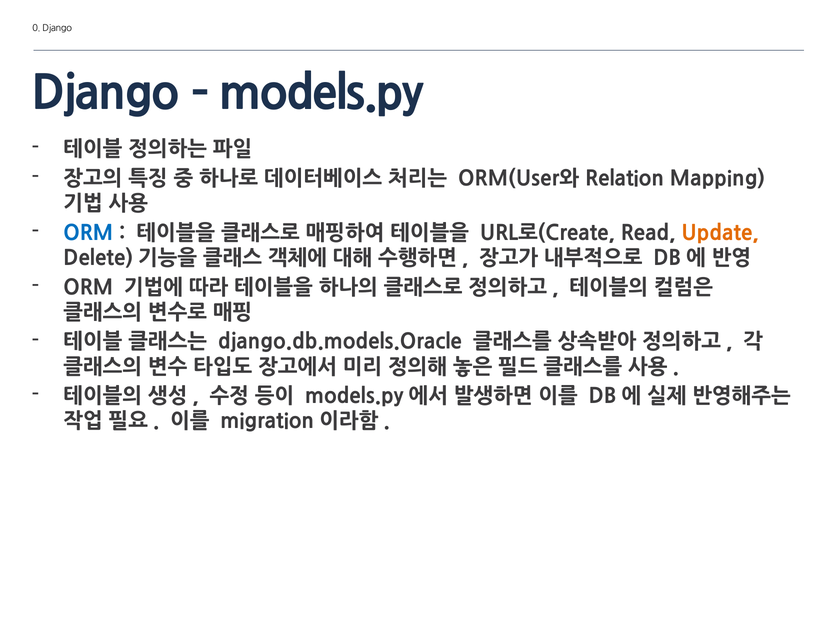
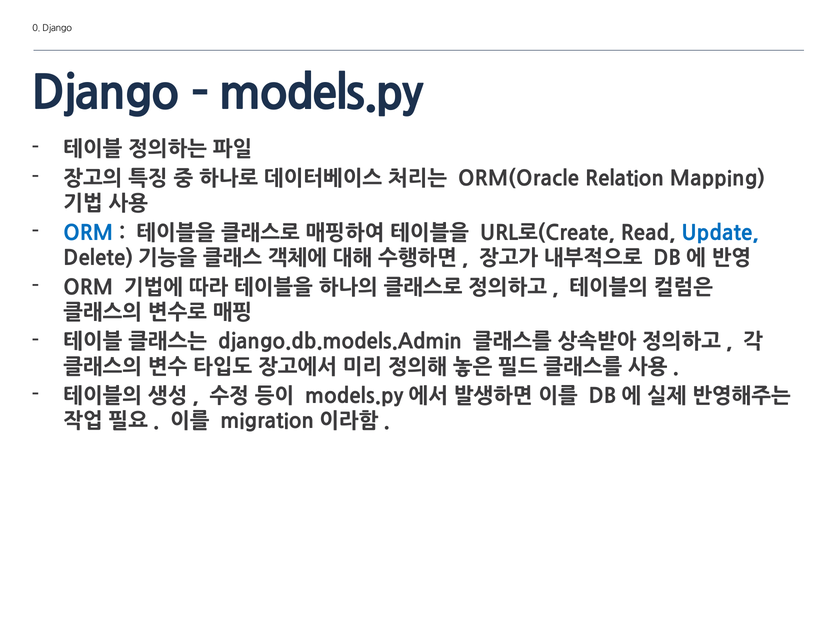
ORM(User와: ORM(User와 -> ORM(Oracle (519, 179)
Update colour: orange -> blue (720, 233)
django.db.models.Oracle: django.db.models.Oracle -> django.db.models.Admin (340, 342)
